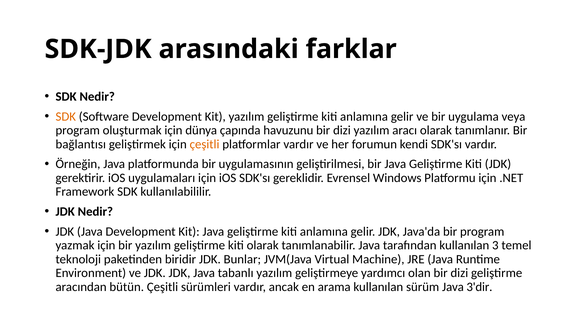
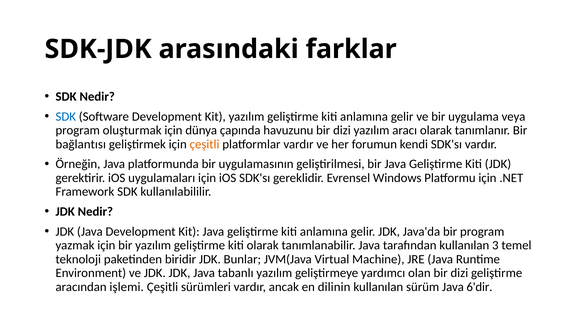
SDK colour: orange -> blue (66, 117)
bütün: bütün -> işlemi (127, 287)
arama: arama -> dilinin (334, 287)
3'dir: 3'dir -> 6'dir (479, 287)
